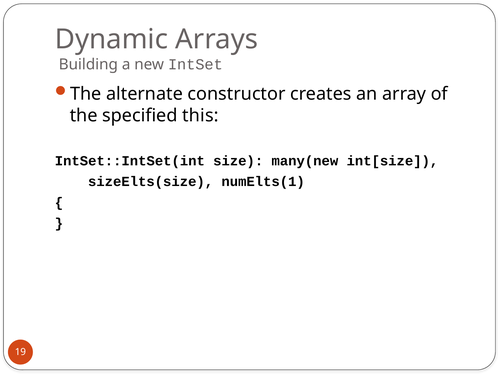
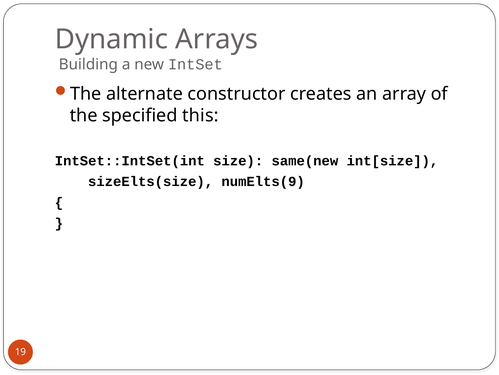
many(new: many(new -> same(new (305, 161)
numElts(1: numElts(1 -> numElts(9 (263, 181)
